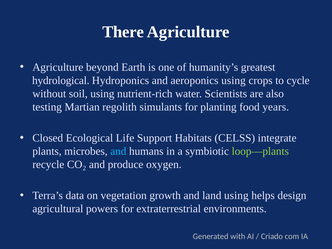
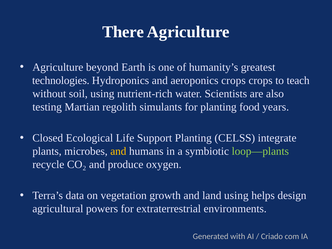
hydrological: hydrological -> technologies (61, 80)
aeroponics using: using -> crops (233, 80)
cycle: cycle -> teach (298, 80)
Support Habitats: Habitats -> Planting (193, 138)
and colour: light blue -> yellow (118, 151)
